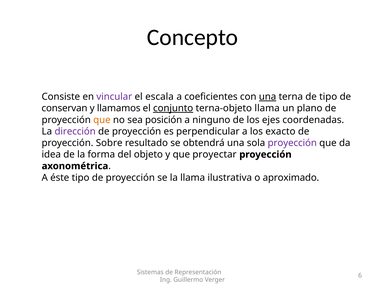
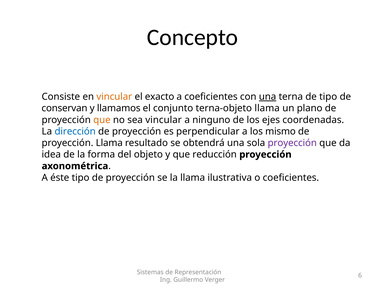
vincular colour: purple -> orange (114, 97)
escala: escala -> exacto (160, 97)
conjunto underline: present -> none (173, 108)
sea posición: posición -> vincular (164, 120)
dirección colour: purple -> blue (75, 131)
exacto: exacto -> mismo (280, 131)
proyección Sobre: Sobre -> Llama (109, 143)
proyectar: proyectar -> reducción (215, 154)
o aproximado: aproximado -> coeficientes (291, 177)
